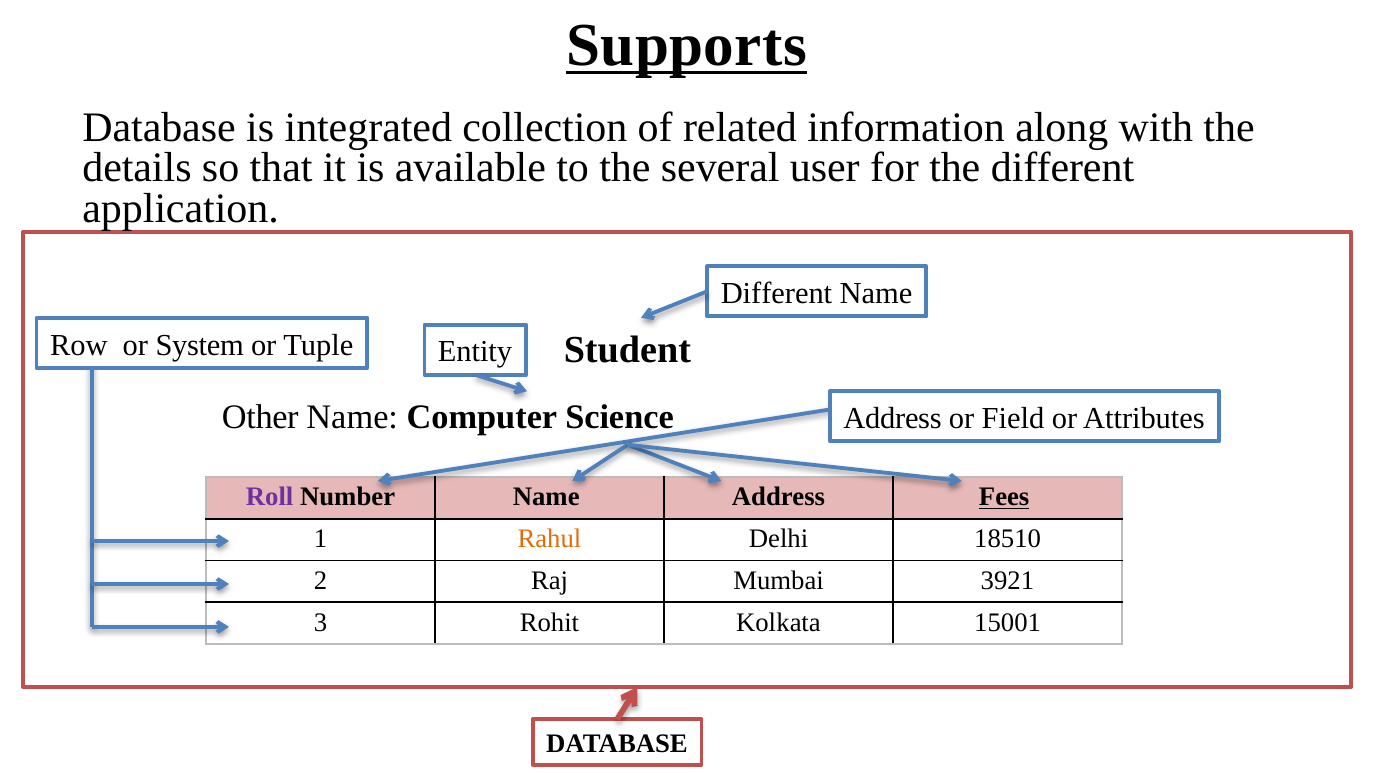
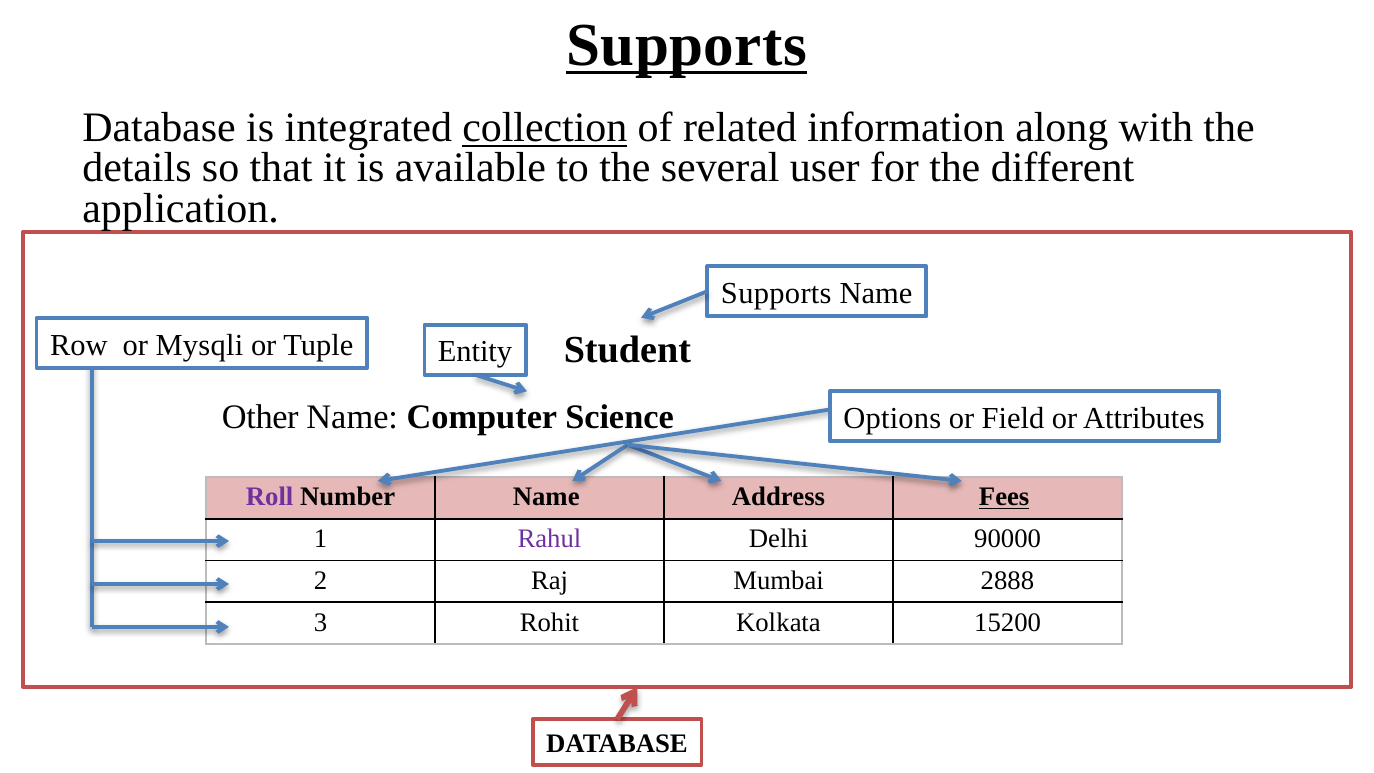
collection underline: none -> present (545, 128)
Different: Different -> Supports (776, 293)
System: System -> Mysqli (199, 345)
Address: Address -> Options (892, 418)
Rahul colour: orange -> purple (549, 539)
18510: 18510 -> 90000 (1008, 539)
3921: 3921 -> 2888 (1007, 581)
15001: 15001 -> 15200 (1008, 622)
